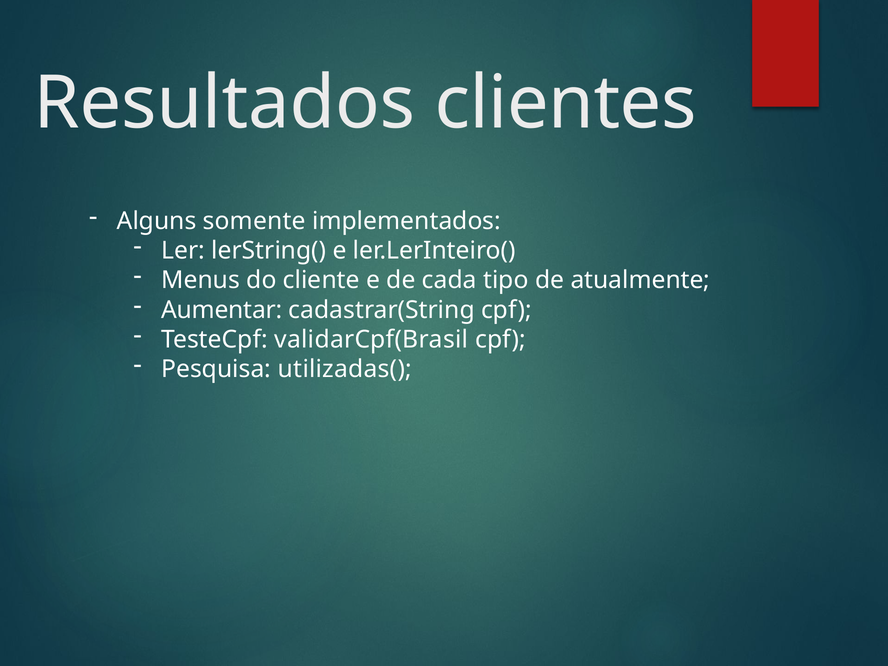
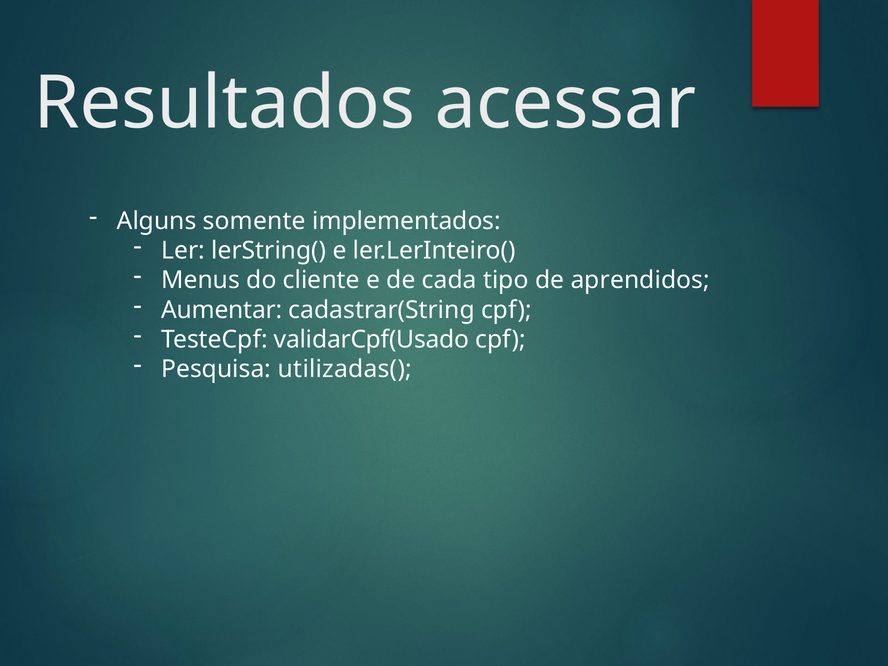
clientes: clientes -> acessar (565, 103)
atualmente: atualmente -> aprendidos (640, 280)
validarCpf(Brasil: validarCpf(Brasil -> validarCpf(Usado (372, 339)
